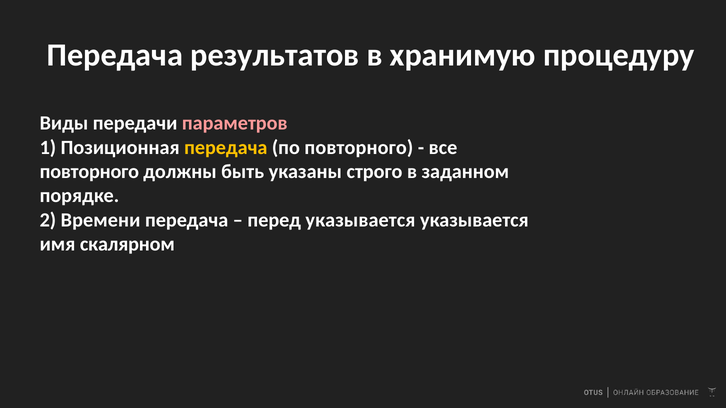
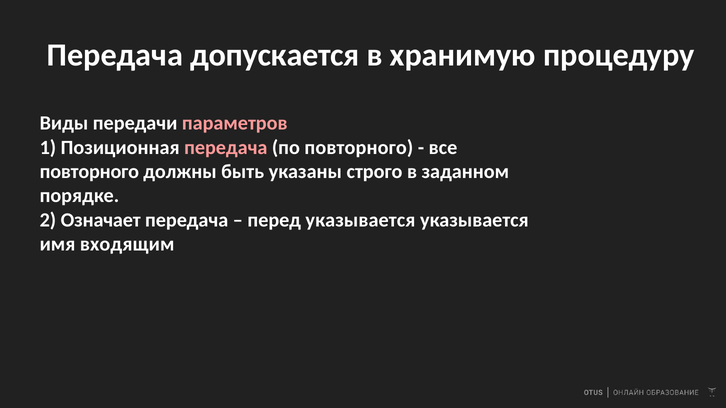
результатов: результатов -> допускается (275, 55)
передача colour: yellow -> pink (226, 148)
Времени: Времени -> Означает (101, 220)
скалярном: скалярном -> входящим (127, 244)
